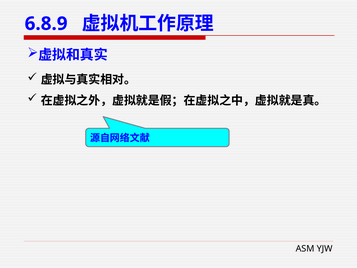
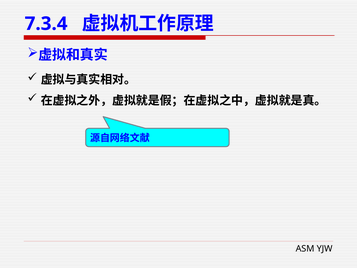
6.8.9: 6.8.9 -> 7.3.4 (46, 24)
